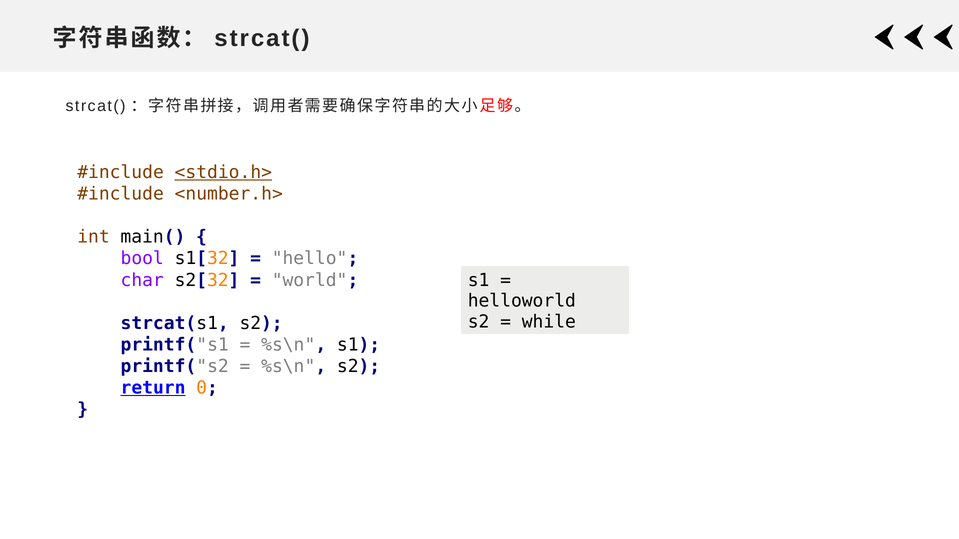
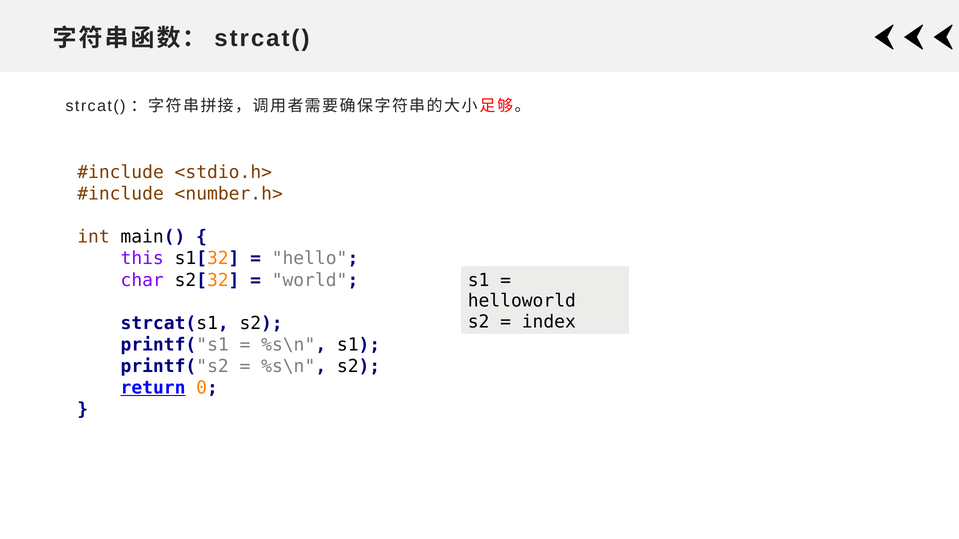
<stdio.h> underline: present -> none (223, 172)
bool: bool -> this (142, 259)
while: while -> index (549, 322)
